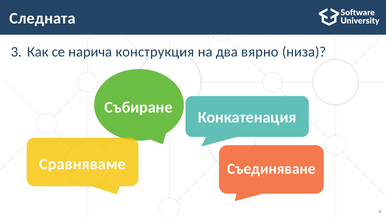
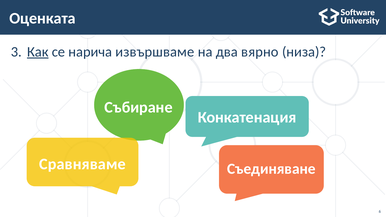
Следната: Следната -> Оценката (43, 18)
Как underline: none -> present (38, 52)
конструкция: конструкция -> извършваме (155, 52)
